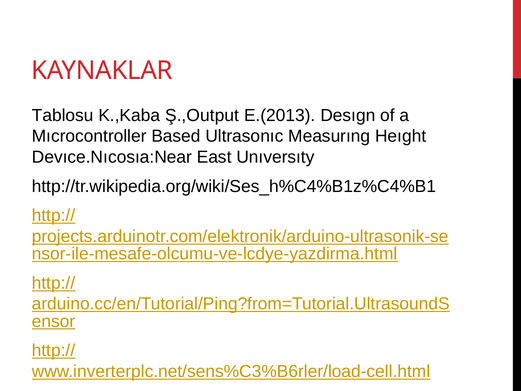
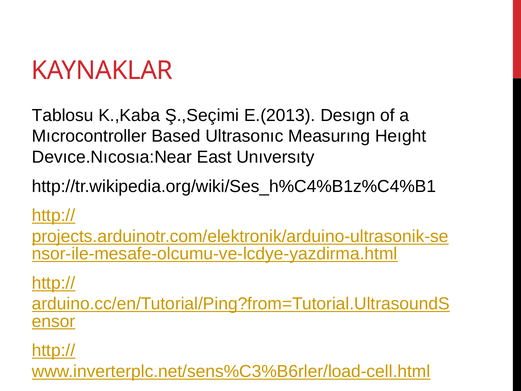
Ş.,Output: Ş.,Output -> Ş.,Seçimi (202, 115)
